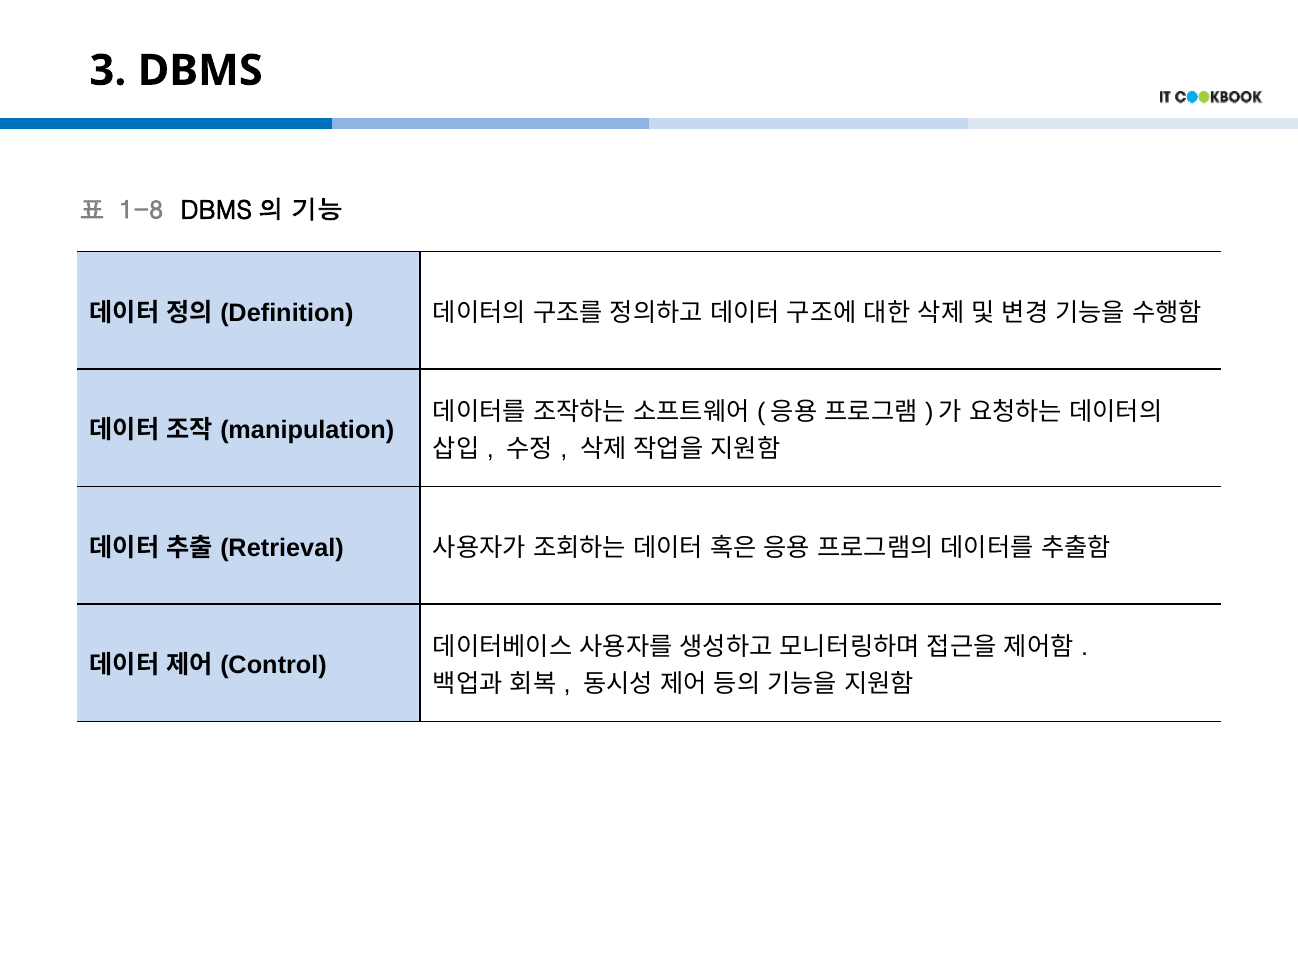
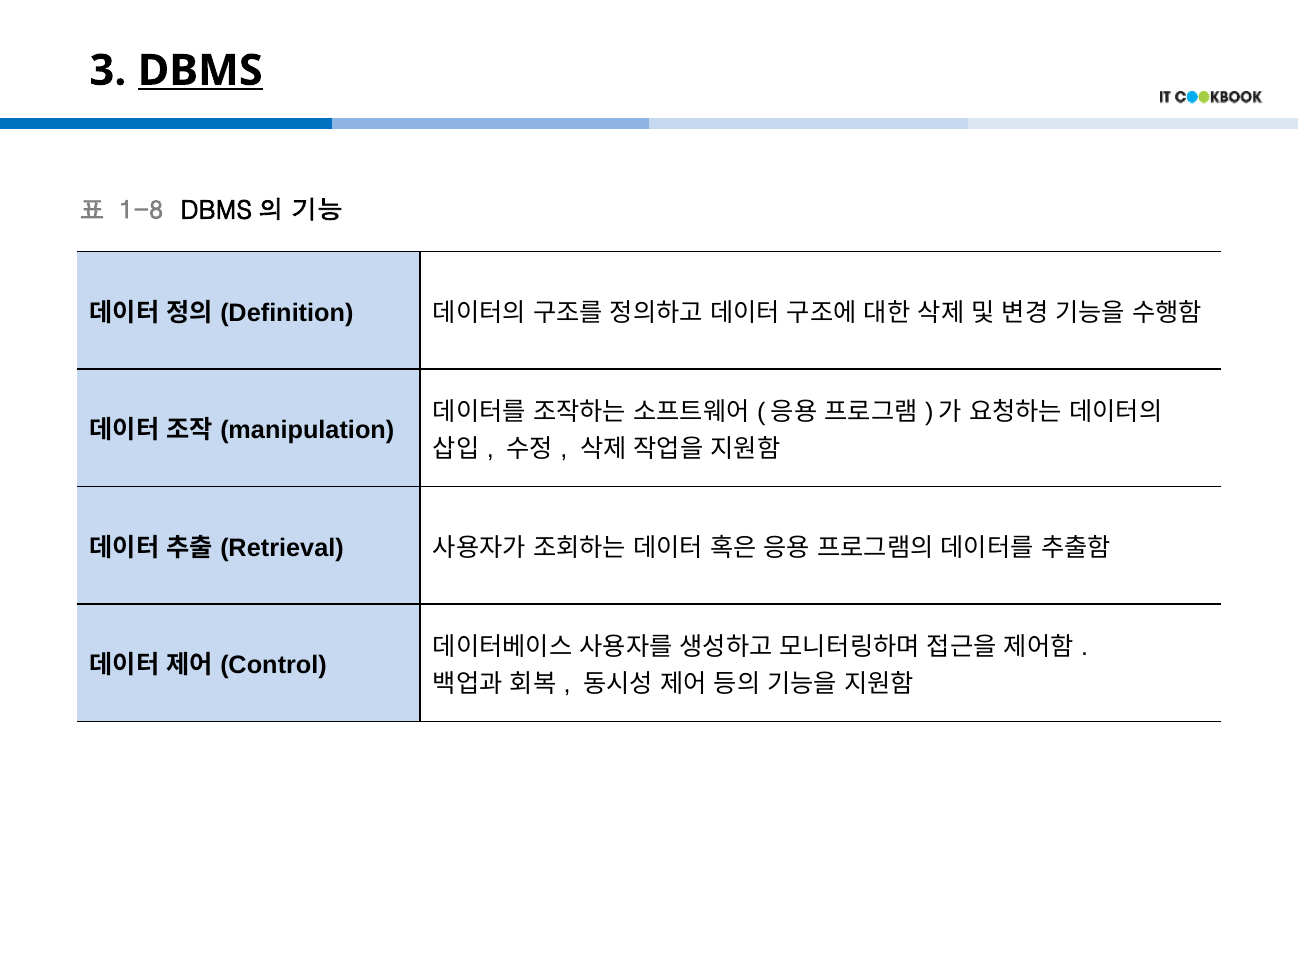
DBMS underline: none -> present (200, 71)
